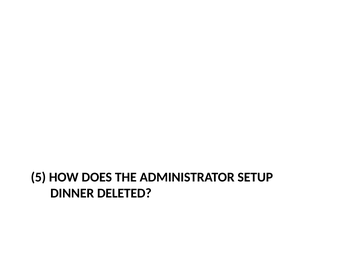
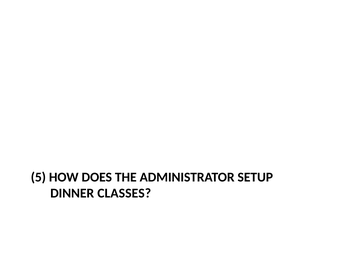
DELETED: DELETED -> CLASSES (124, 194)
